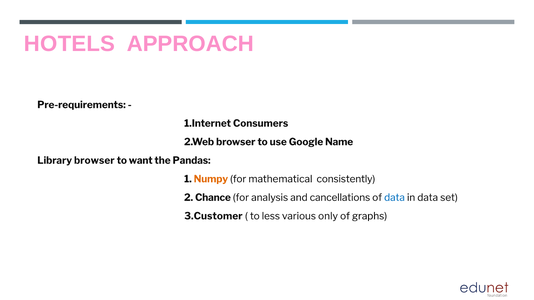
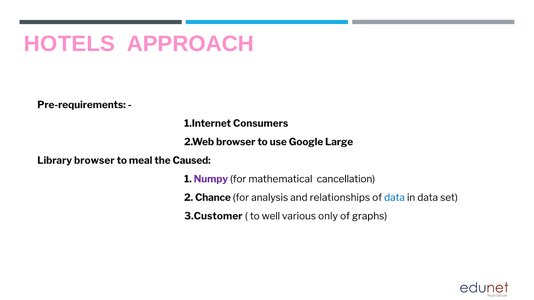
Name: Name -> Large (339, 142)
want: want -> meal (141, 161)
Pandas: Pandas -> Caused (192, 161)
Numpy colour: orange -> purple (211, 179)
consistently: consistently -> cancellation (346, 179)
cancellations: cancellations -> relationships (340, 198)
less: less -> well (271, 216)
